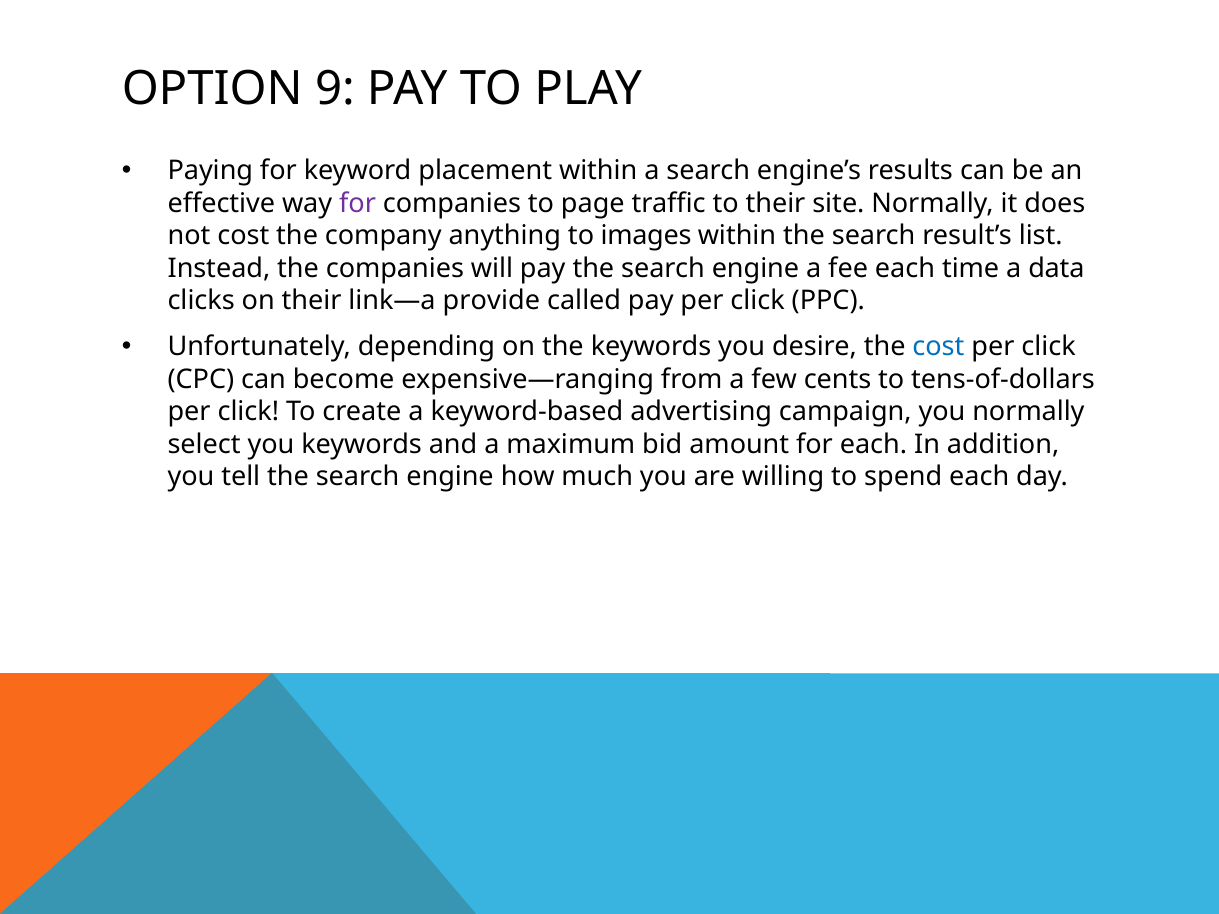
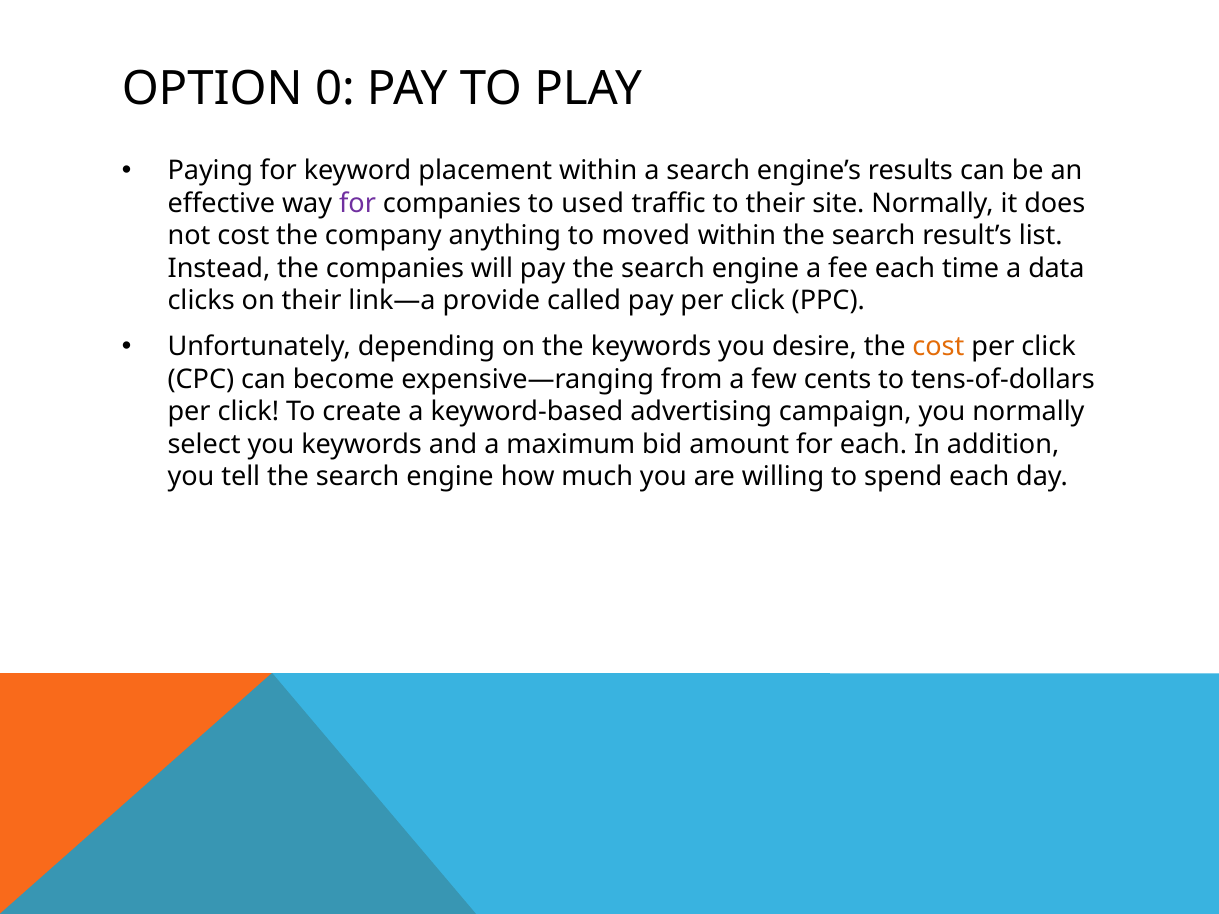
9: 9 -> 0 (335, 89)
page: page -> used (593, 203)
images: images -> moved (646, 236)
cost colour: blue -> orange (938, 347)
